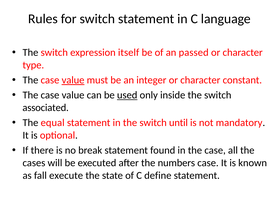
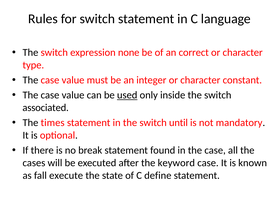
itself: itself -> none (129, 53)
passed: passed -> correct (194, 53)
value underline: present -> none (73, 80)
equal: equal -> times (53, 123)
numbers: numbers -> keyword (176, 163)
